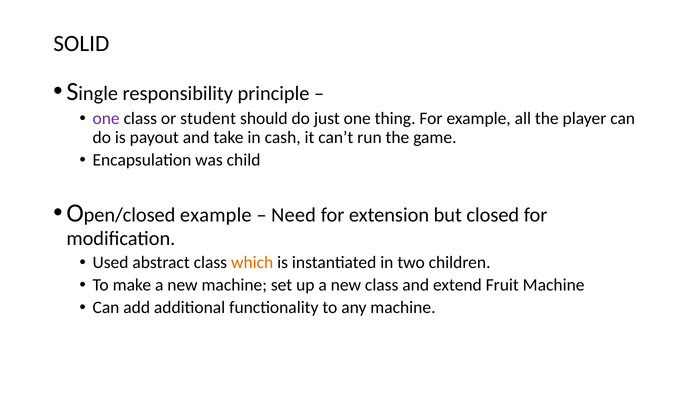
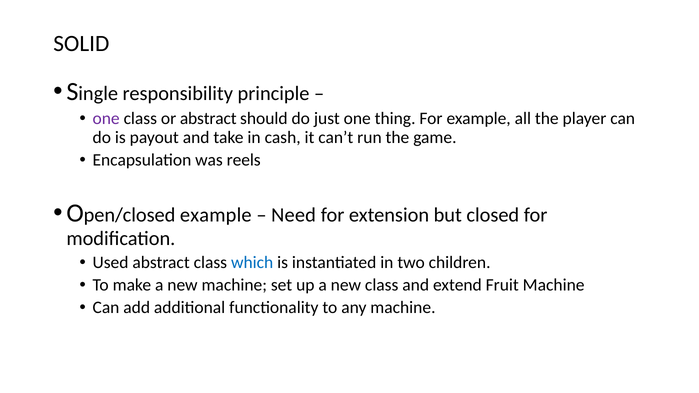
or student: student -> abstract (208, 119)
child: child -> reels (244, 160)
which colour: orange -> blue (252, 263)
